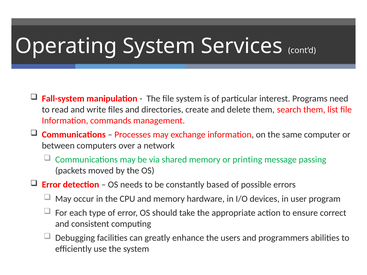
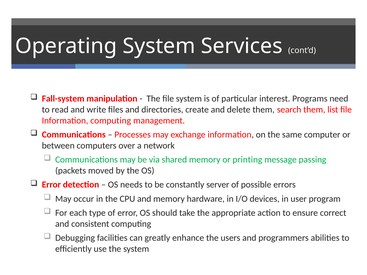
Information commands: commands -> computing (111, 121)
based: based -> server (218, 185)
